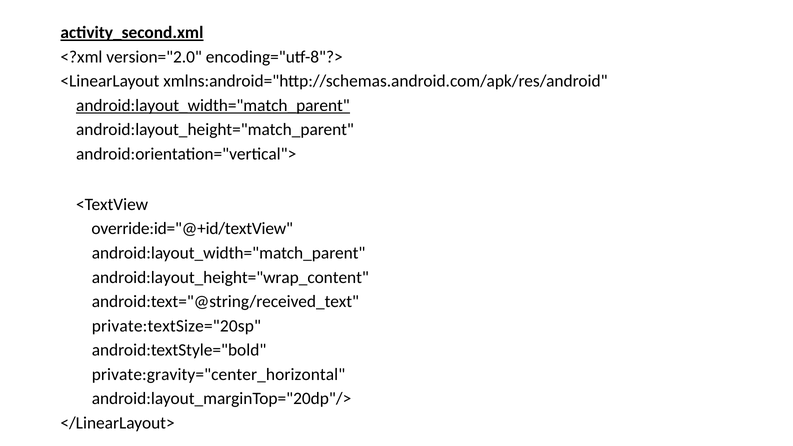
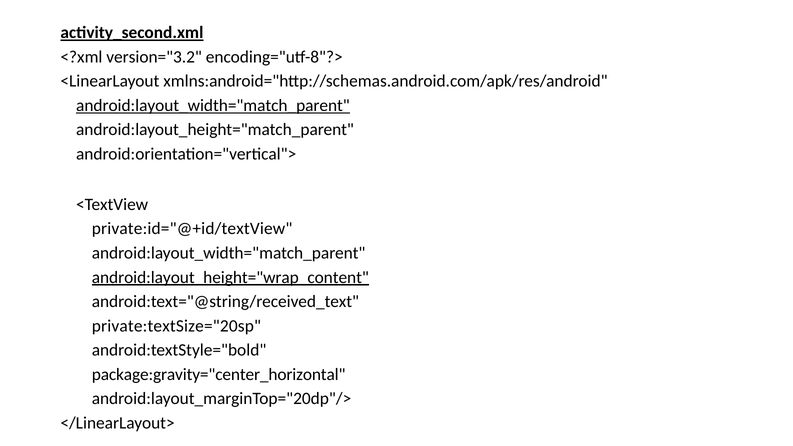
version="2.0: version="2.0 -> version="3.2 (154, 57)
override:id="@+id/textView: override:id="@+id/textView -> private:id="@+id/textView (192, 229)
android:layout_height="wrap_content underline: none -> present (230, 277)
private:gravity="center_horizontal: private:gravity="center_horizontal -> package:gravity="center_horizontal (219, 374)
